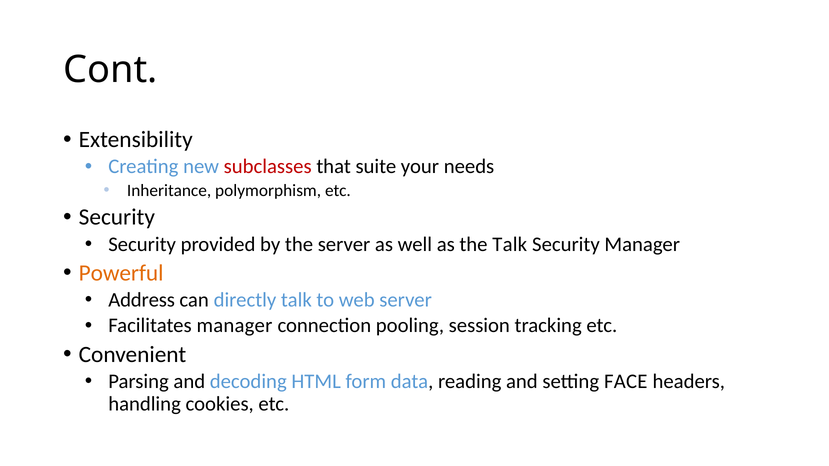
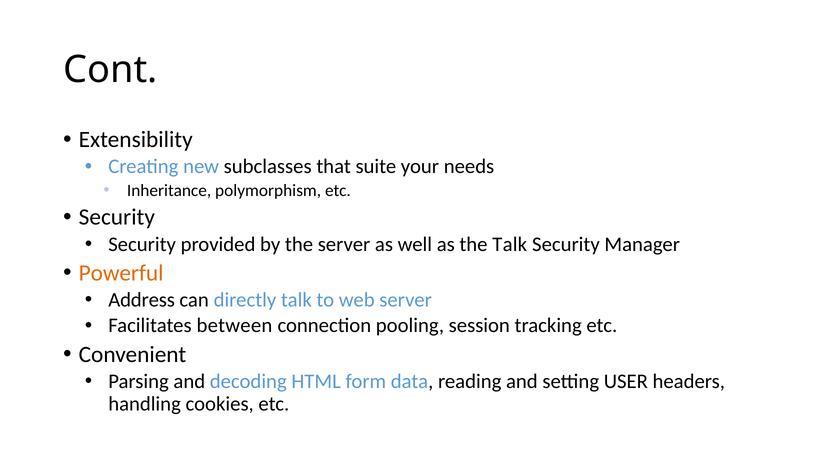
subclasses colour: red -> black (268, 167)
Facilitates manager: manager -> between (234, 326)
FACE: FACE -> USER (626, 382)
